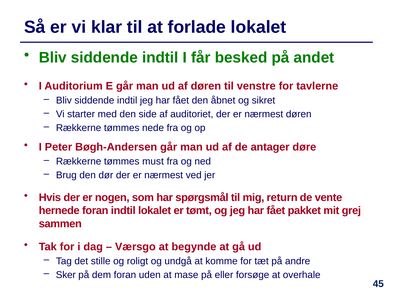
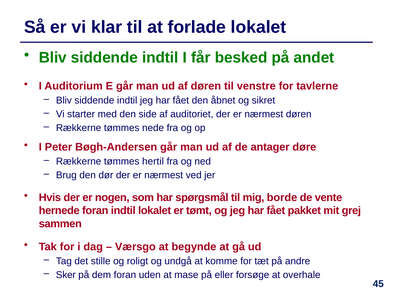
must: must -> hertil (153, 161)
return: return -> borde (282, 197)
